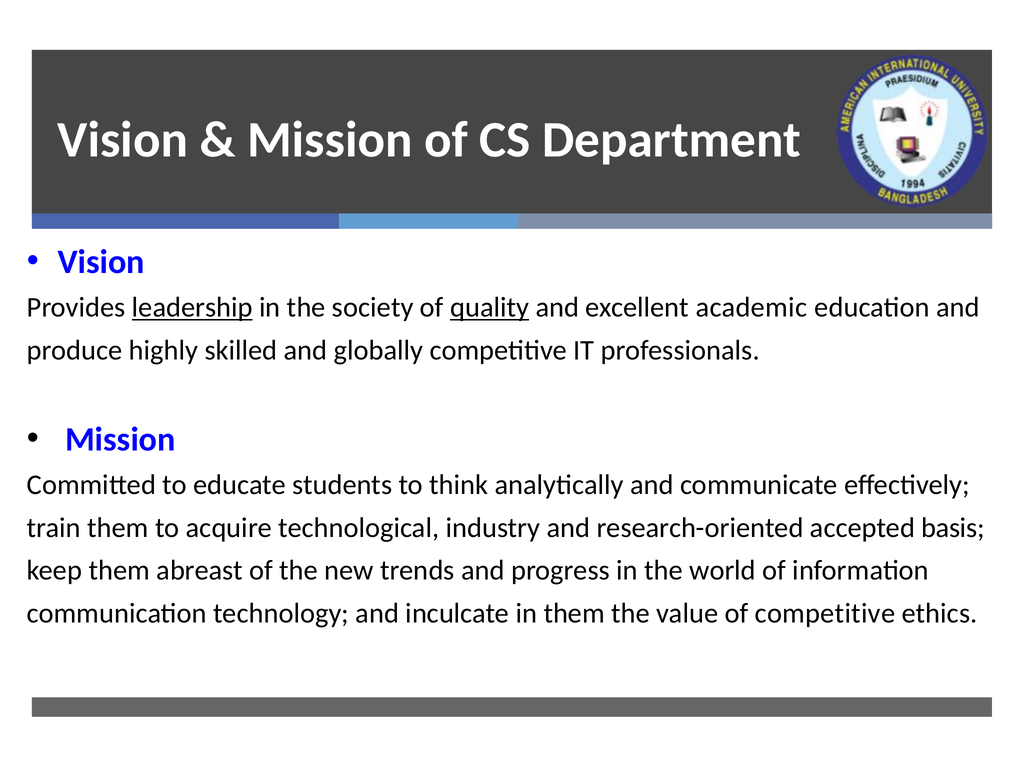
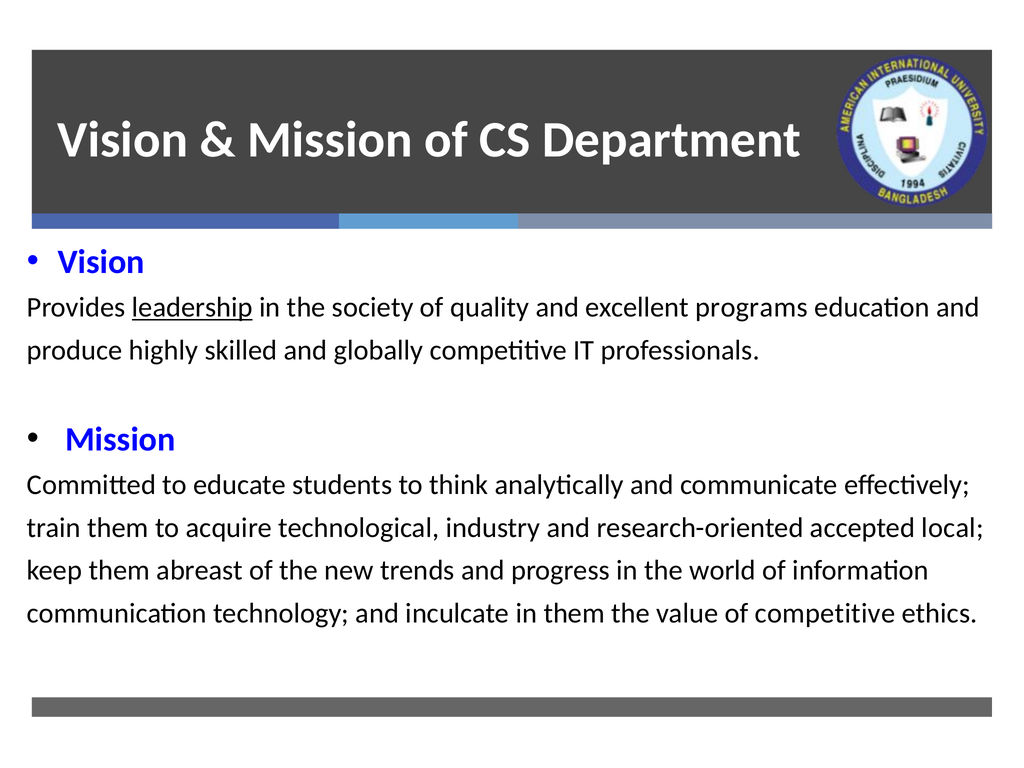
quality underline: present -> none (490, 307)
academic: academic -> programs (751, 307)
basis: basis -> local (953, 528)
